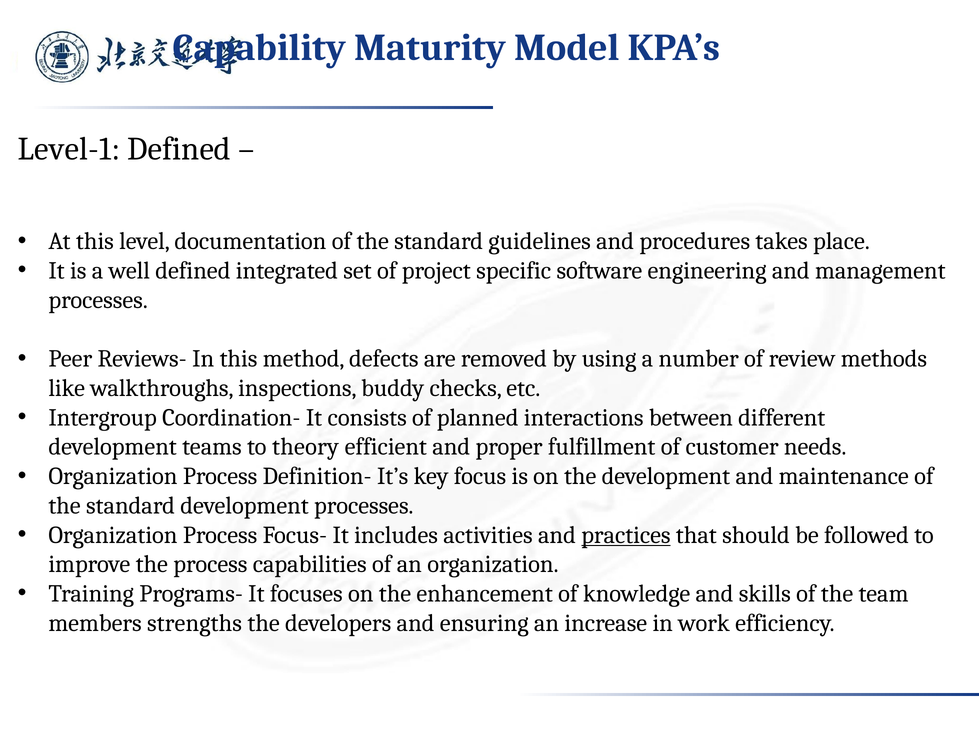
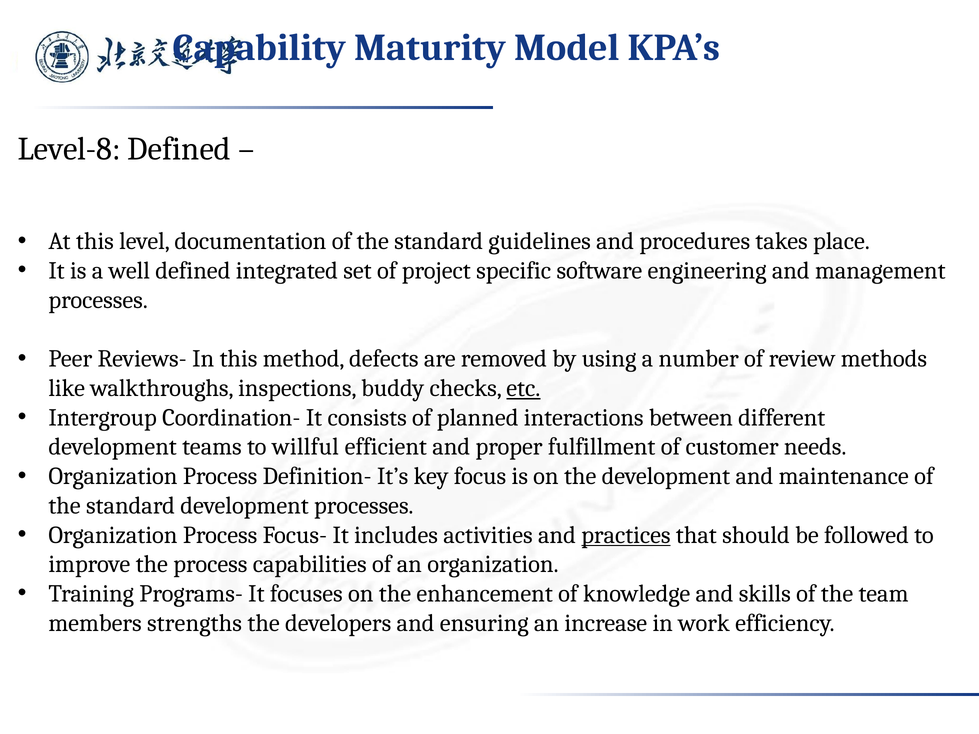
Level-1: Level-1 -> Level-8 (69, 149)
etc underline: none -> present (523, 388)
theory: theory -> willful (305, 447)
